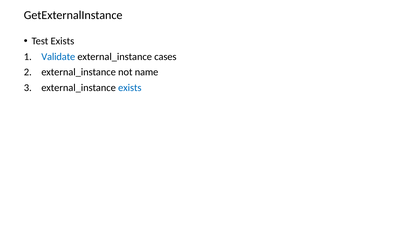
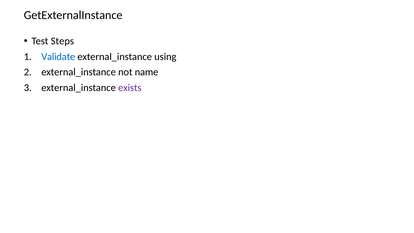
Test Exists: Exists -> Steps (62, 41)
cases: cases -> using (165, 57)
exists colour: blue -> purple (130, 88)
